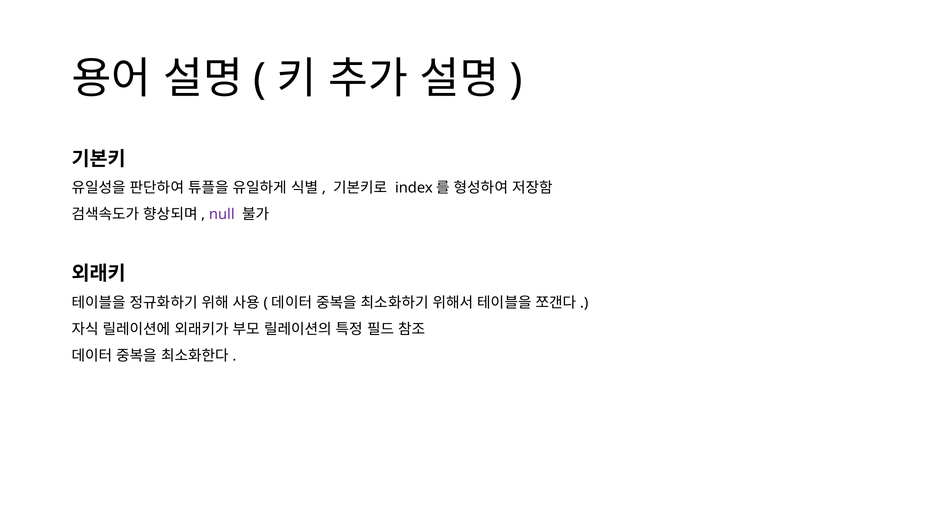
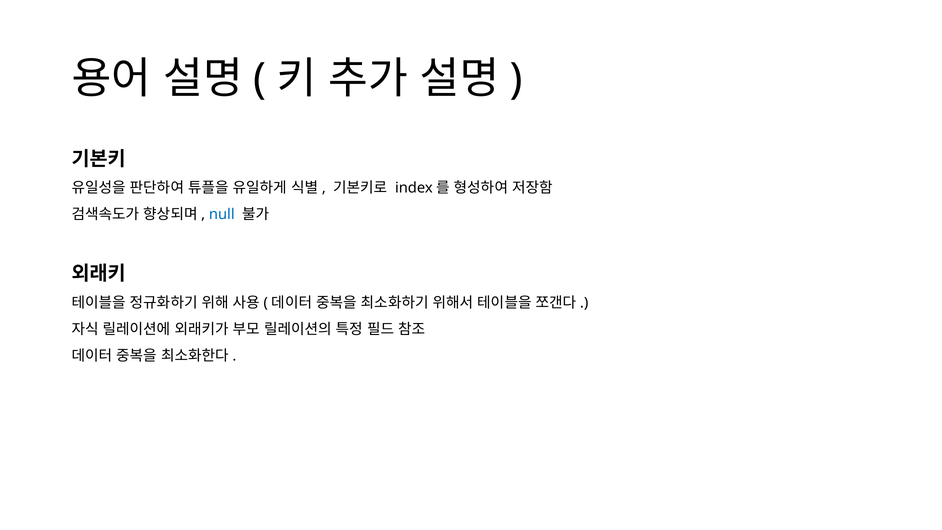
null colour: purple -> blue (222, 215)
